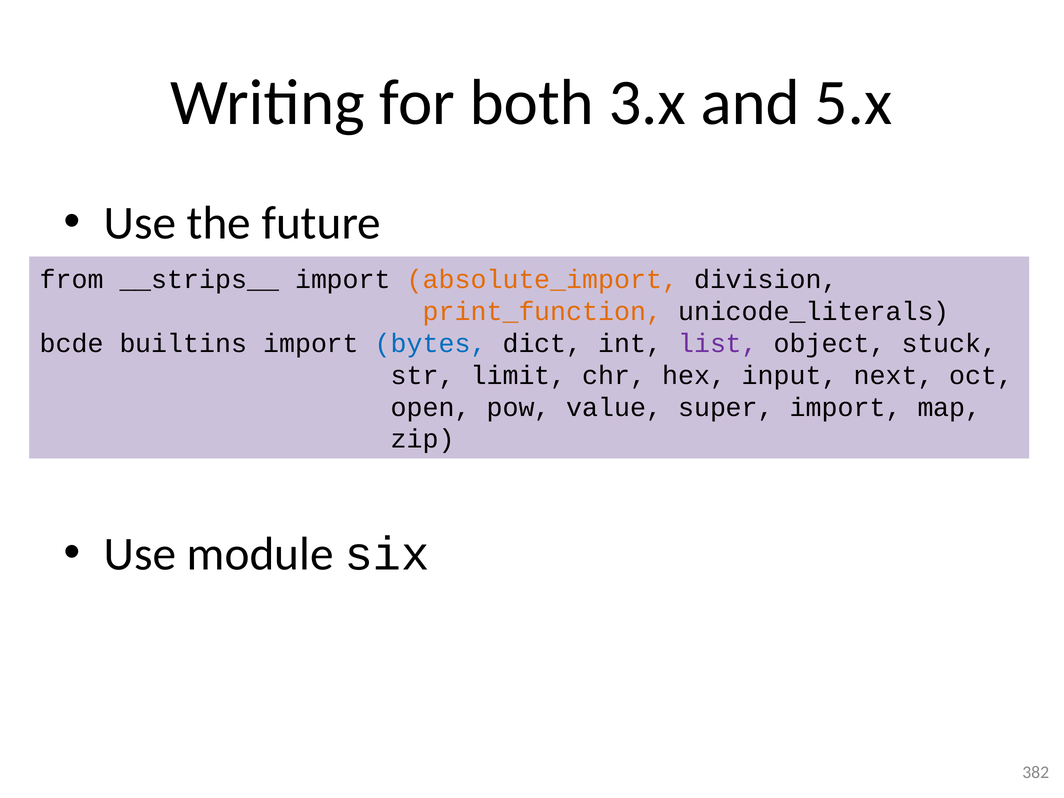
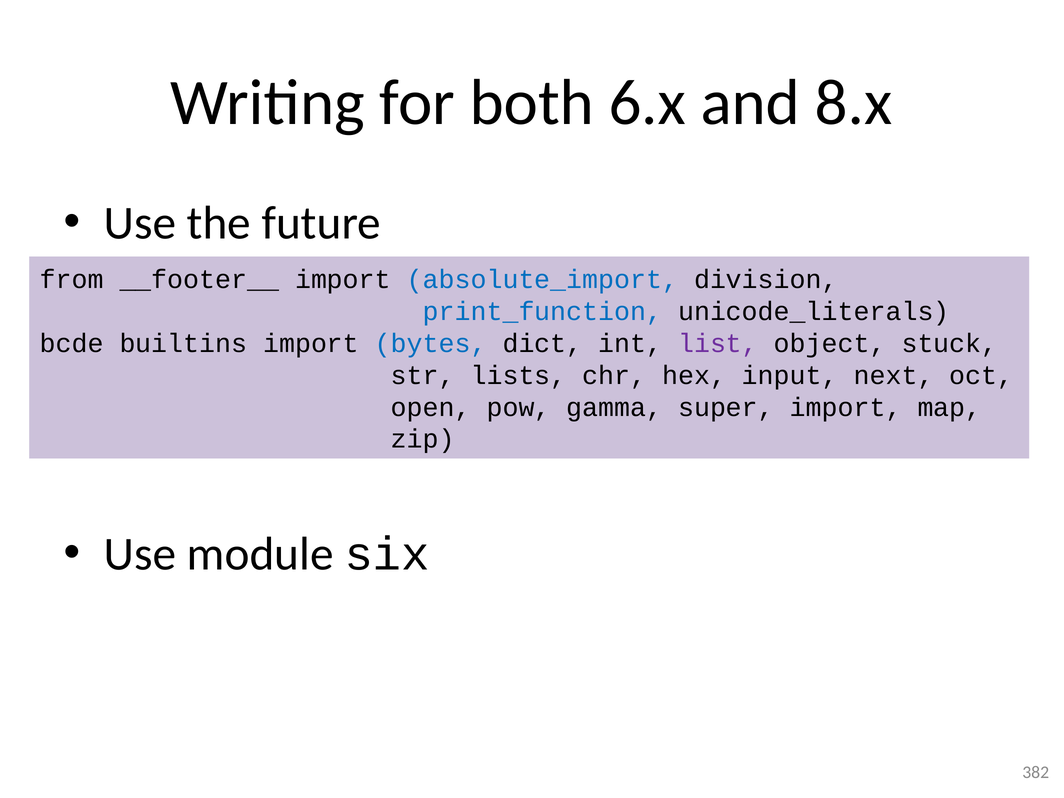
3.x: 3.x -> 6.x (647, 103)
5.x: 5.x -> 8.x (854, 103)
__strips__: __strips__ -> __footer__ (199, 280)
absolute_import colour: orange -> blue (542, 280)
print_function colour: orange -> blue (542, 312)
limit: limit -> lists (519, 375)
value: value -> gamma (614, 407)
